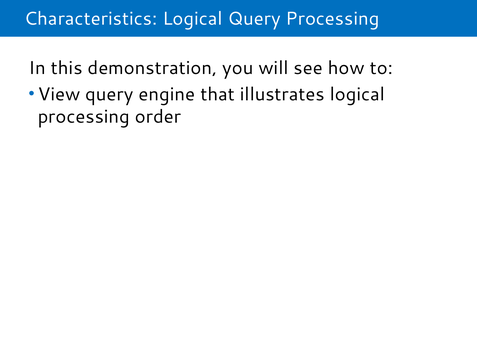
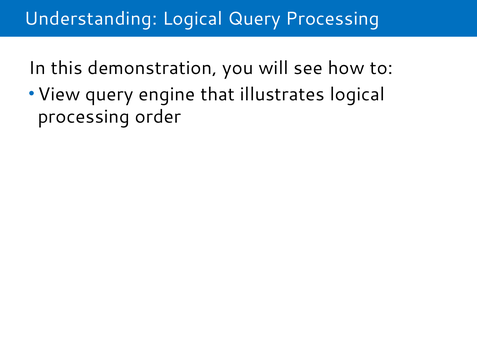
Characteristics: Characteristics -> Understanding (91, 19)
